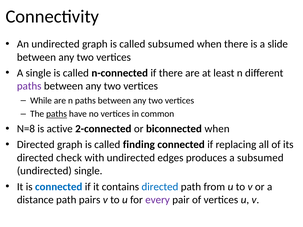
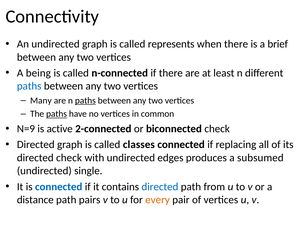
called subsumed: subsumed -> represents (171, 44)
slide: slide -> brief (278, 44)
A single: single -> being (38, 73)
paths colour: purple -> blue (29, 86)
While: While -> Many (41, 101)
paths underline: none -> present (85, 101)
N=8: N=8 -> N=9 (26, 129)
biconnected when: when -> check (217, 129)
finding: finding -> classes (139, 145)
every colour: purple -> orange (158, 200)
